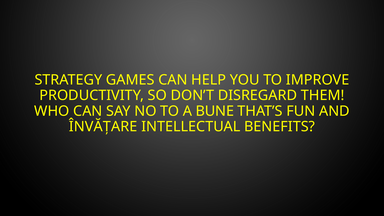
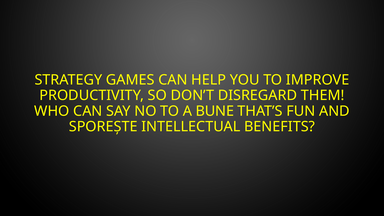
ÎNVĂȚARE: ÎNVĂȚARE -> SPOREȘTE (103, 127)
